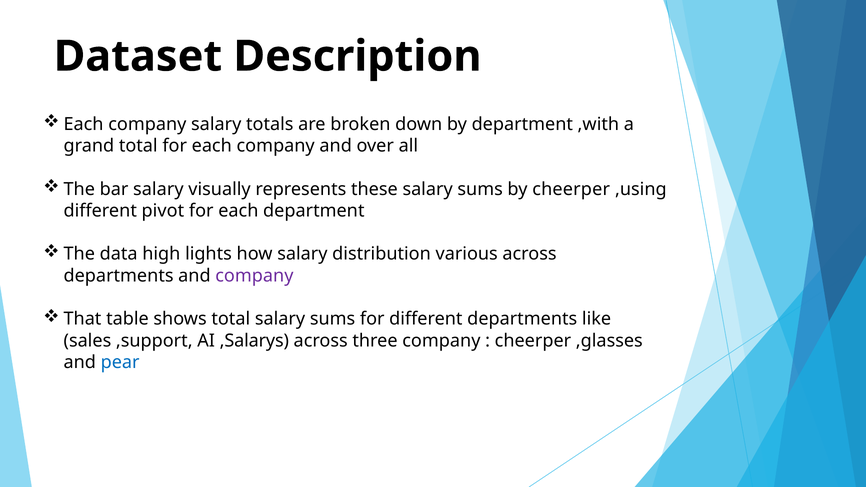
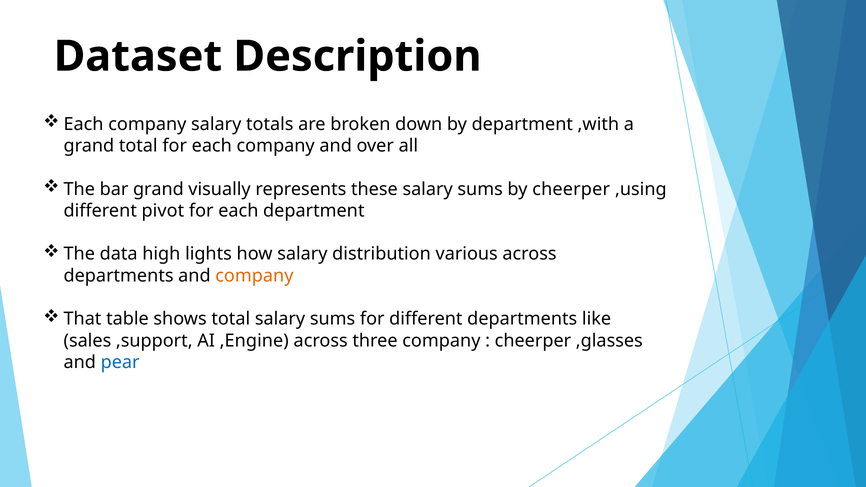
bar salary: salary -> grand (158, 189)
company colour: purple -> orange (254, 276)
,Salarys: ,Salarys -> ,Engine (254, 341)
